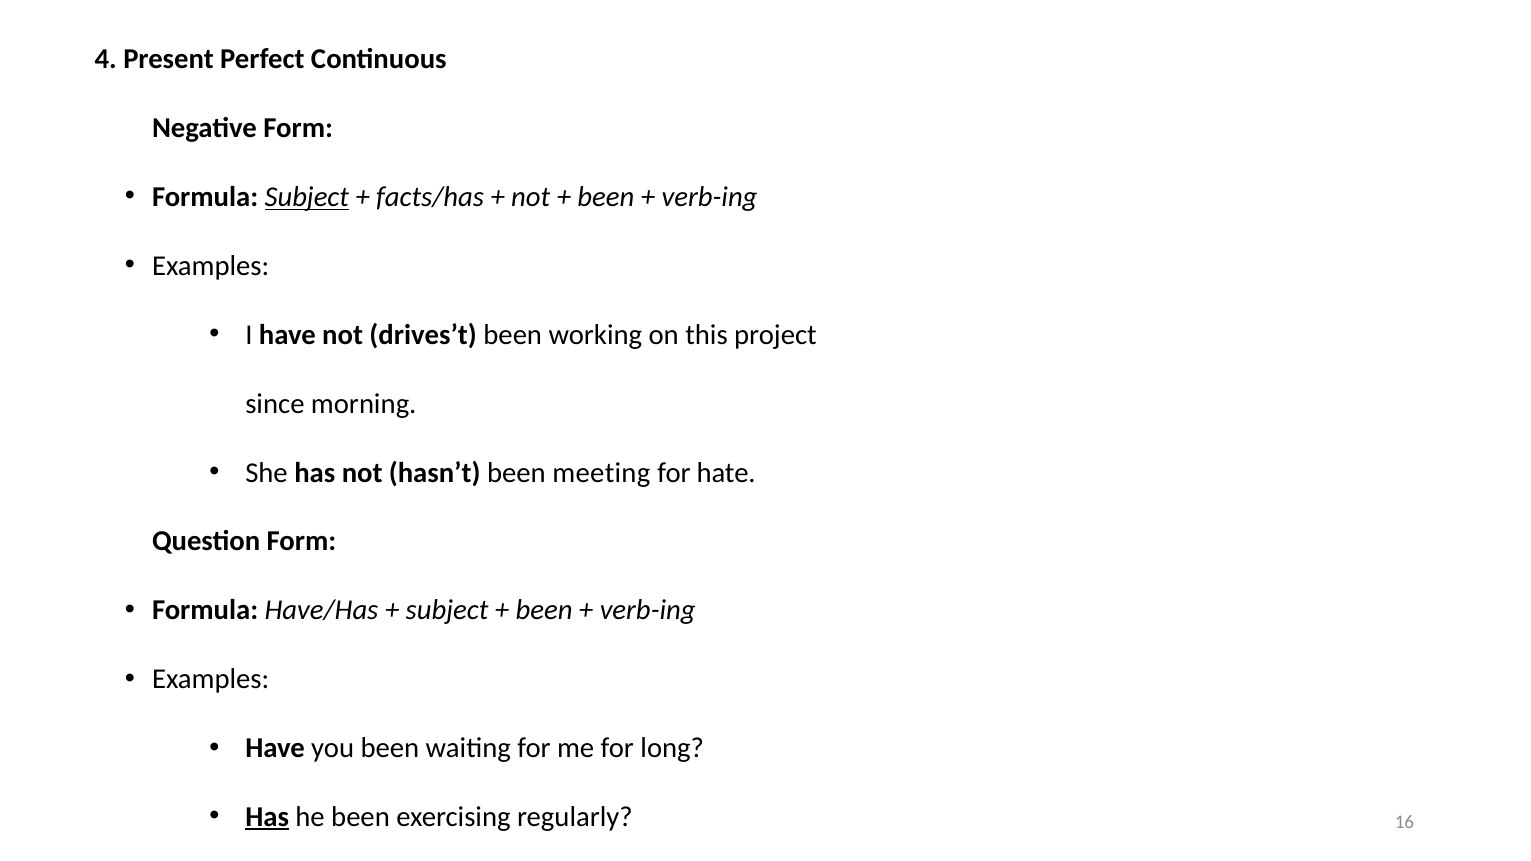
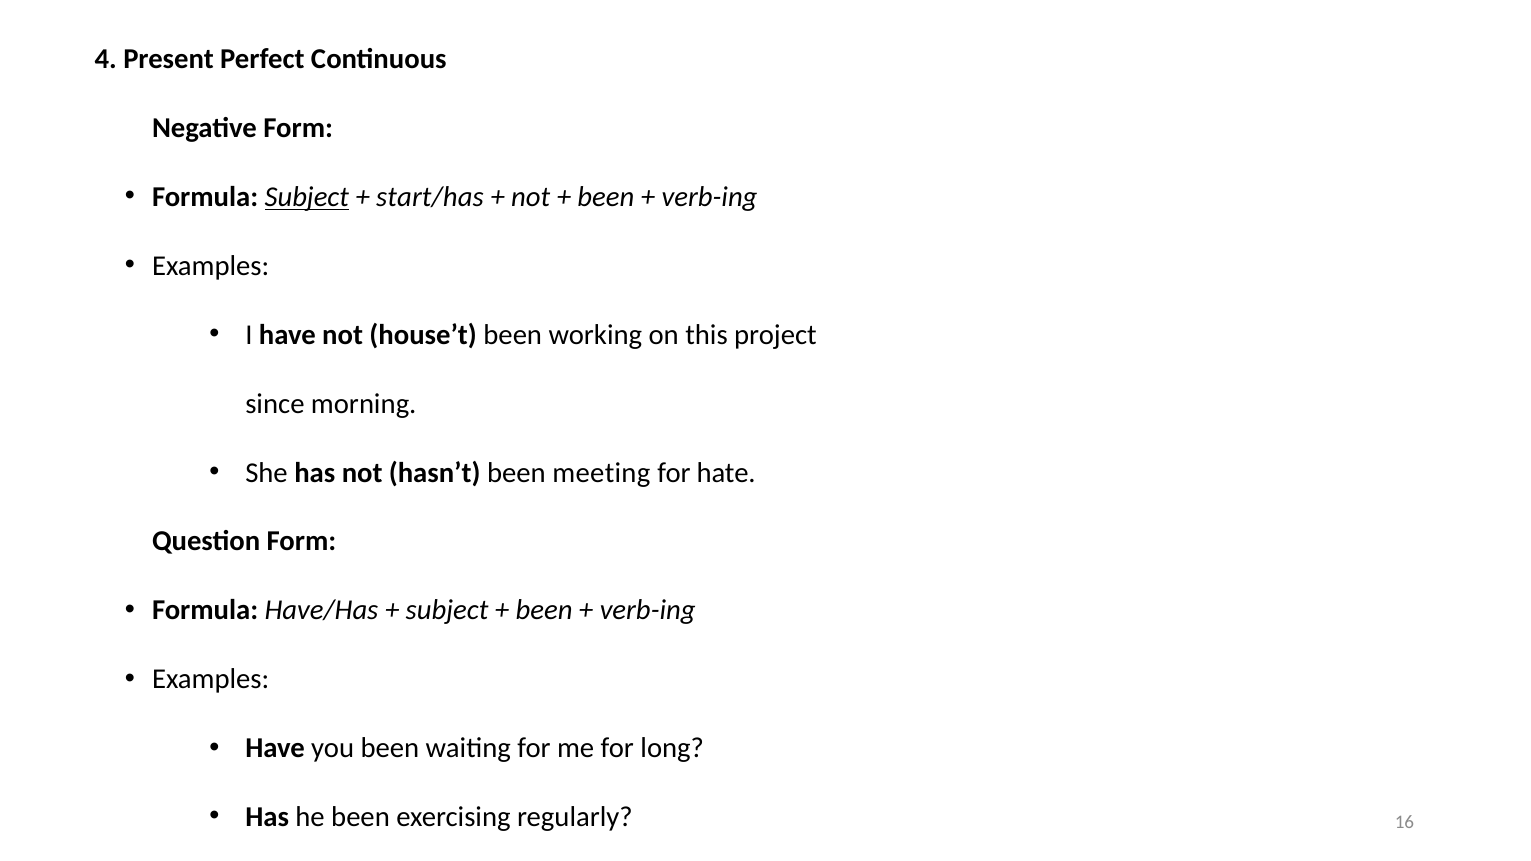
facts/has: facts/has -> start/has (430, 197)
drives’t: drives’t -> house’t (423, 335)
Has underline: present -> none (267, 817)
